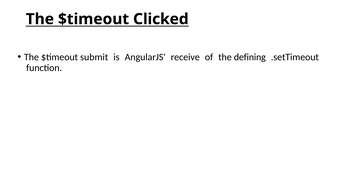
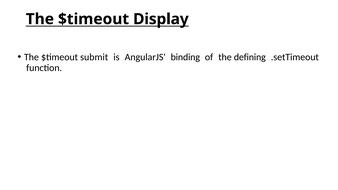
Clicked: Clicked -> Display (161, 19)
receive: receive -> binding (185, 57)
